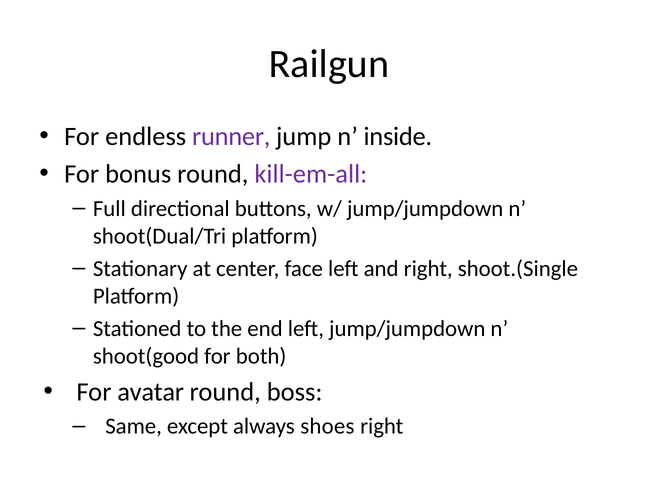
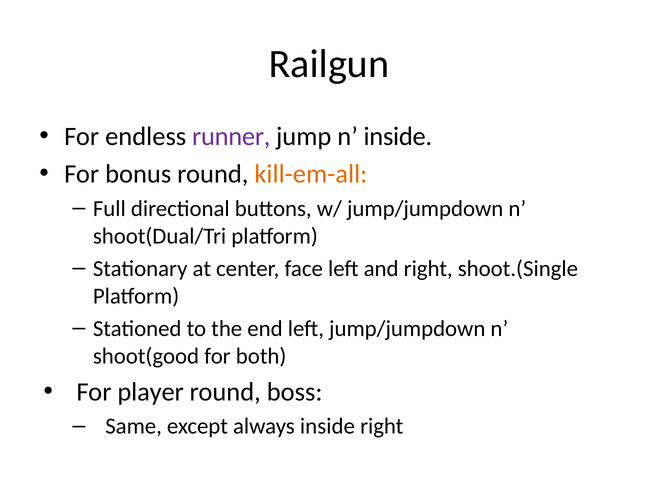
kill-em-all colour: purple -> orange (311, 174)
avatar: avatar -> player (151, 391)
always shoes: shoes -> inside (327, 426)
